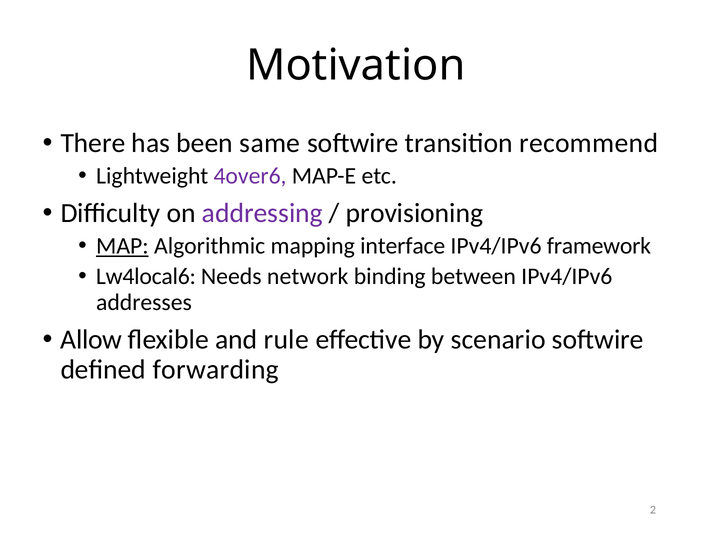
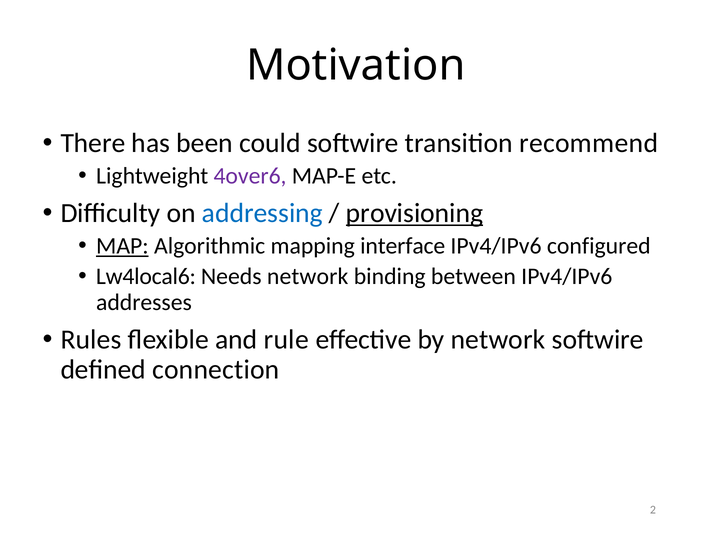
same: same -> could (270, 143)
addressing colour: purple -> blue (262, 213)
provisioning underline: none -> present (415, 213)
framework: framework -> configured (599, 246)
Allow: Allow -> Rules (91, 340)
by scenario: scenario -> network (498, 340)
forwarding: forwarding -> connection (216, 370)
